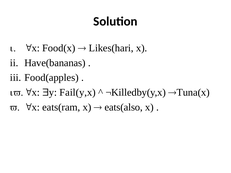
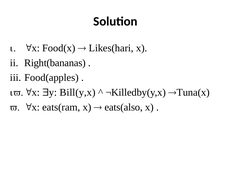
Have(bananas: Have(bananas -> Right(bananas (55, 63)
Fail(y,x: Fail(y,x -> Bill(y,x (78, 93)
